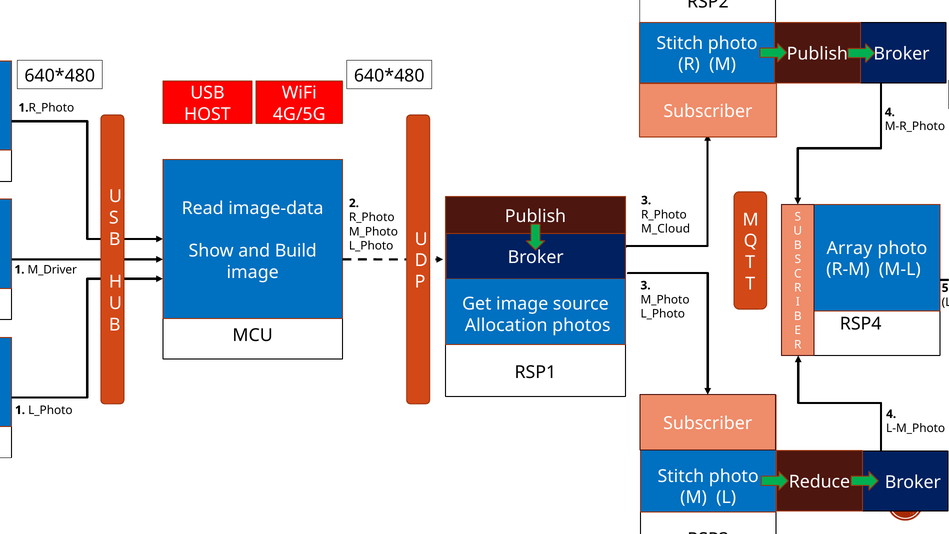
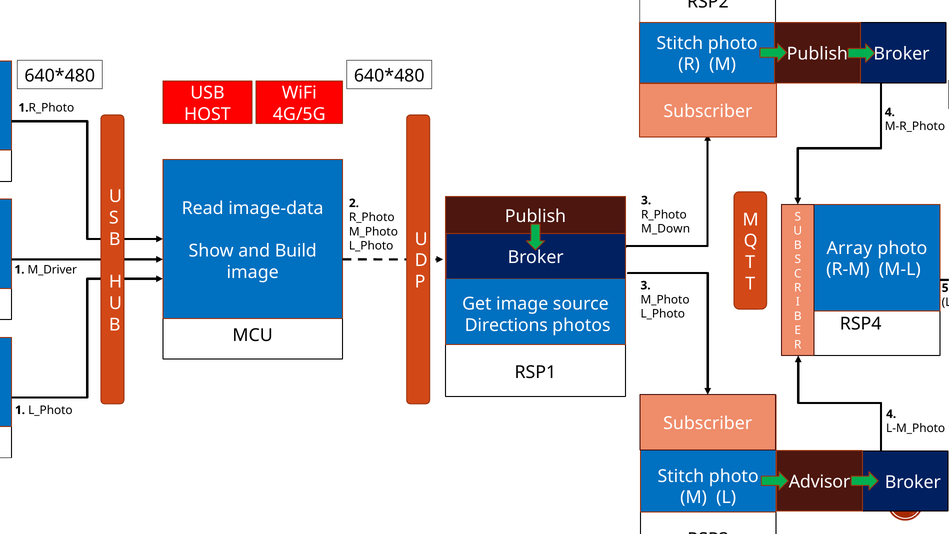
M_Cloud: M_Cloud -> M_Down (666, 229)
Allocation: Allocation -> Directions (506, 325)
Reduce: Reduce -> Advisor (820, 482)
